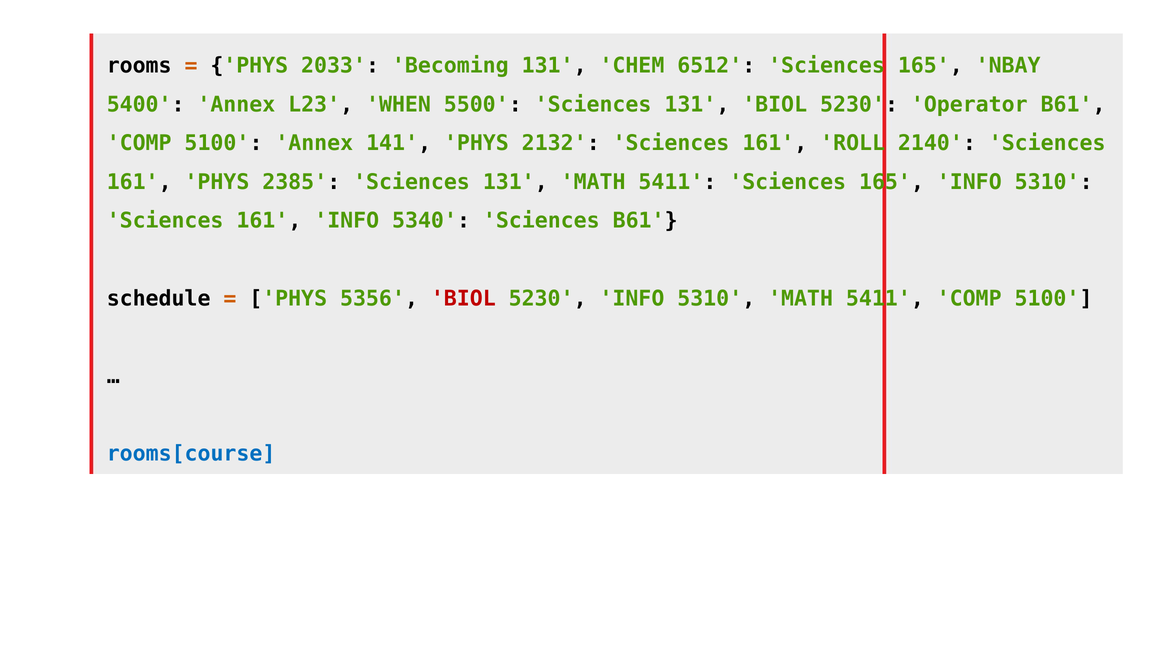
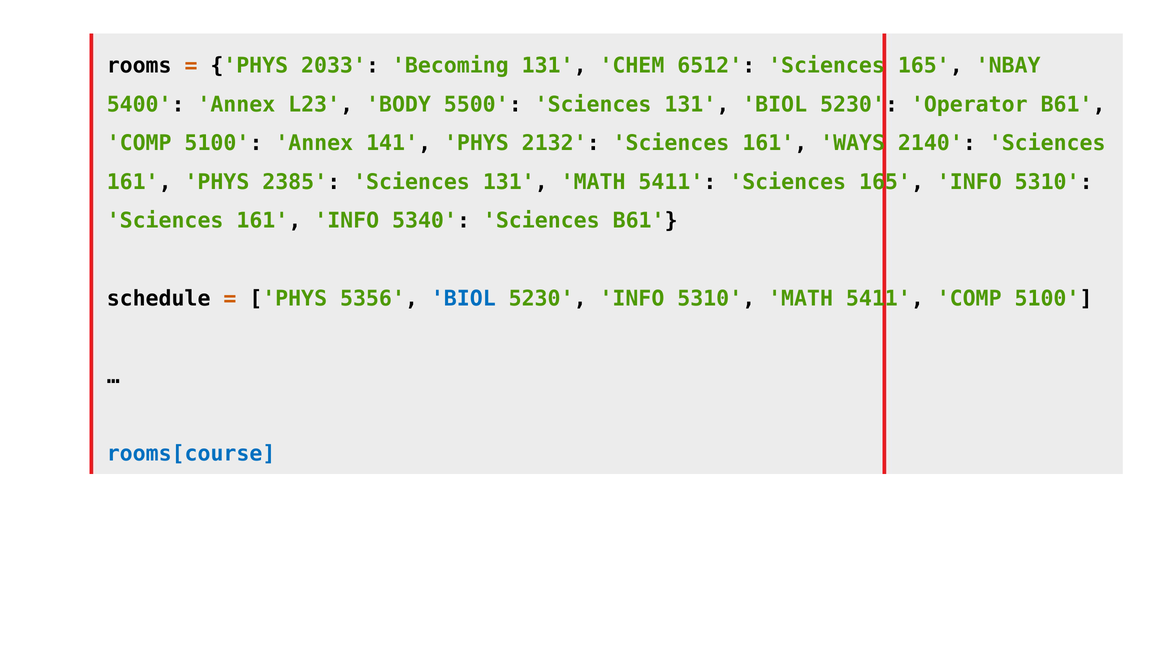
WHEN: WHEN -> BODY (399, 104)
ROLL: ROLL -> WAYS (853, 143)
BIOL colour: red -> blue (463, 298)
